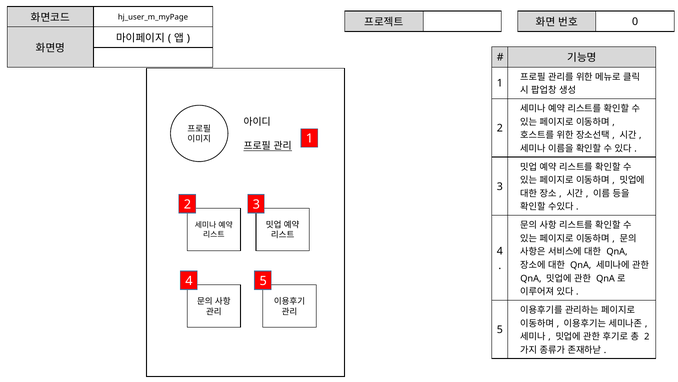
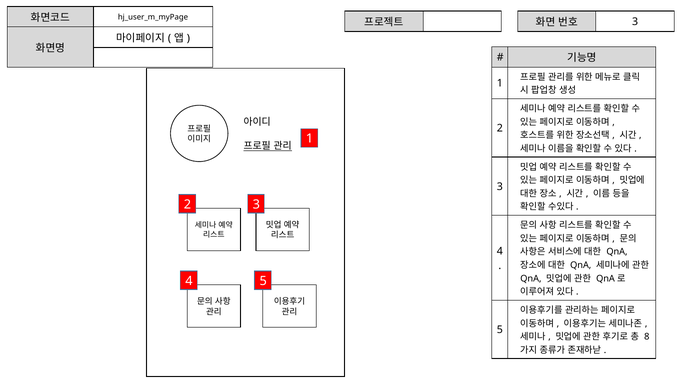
0: 0 -> 3 (635, 22)
2: 2 -> 8 (647, 336)
